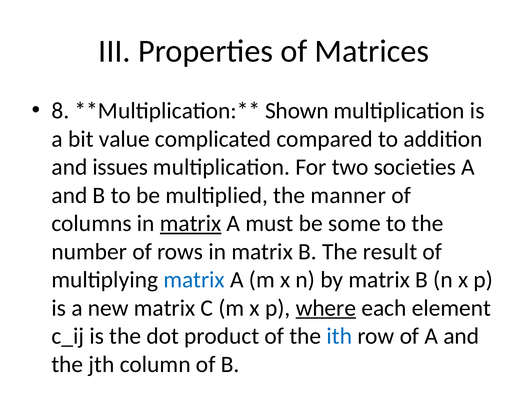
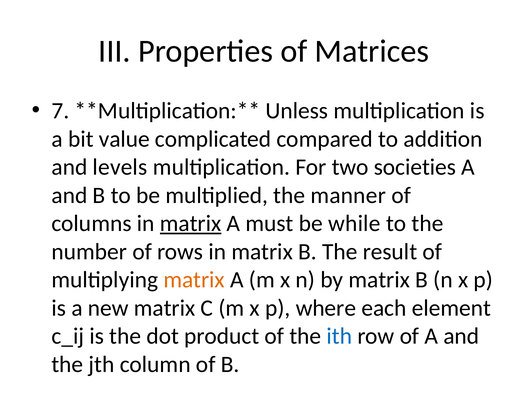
8: 8 -> 7 (60, 111)
Shown: Shown -> Unless (297, 111)
issues: issues -> levels (120, 167)
some: some -> while (354, 223)
matrix colour: blue -> orange (194, 280)
where underline: present -> none (326, 308)
